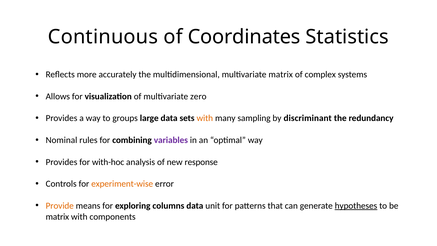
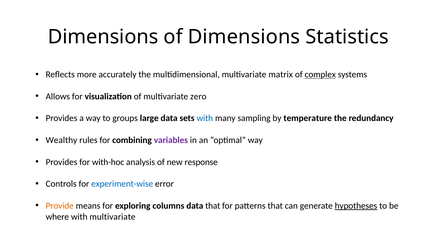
Continuous: Continuous -> Dimensions (103, 37)
of Coordinates: Coordinates -> Dimensions (244, 37)
complex underline: none -> present (320, 74)
with colour: orange -> blue (205, 118)
discriminant: discriminant -> temperature (308, 118)
Nominal: Nominal -> Wealthy (61, 140)
experiment-wise colour: orange -> blue (122, 184)
data unit: unit -> that (213, 206)
matrix: matrix -> where (57, 217)
with components: components -> multivariate (113, 217)
